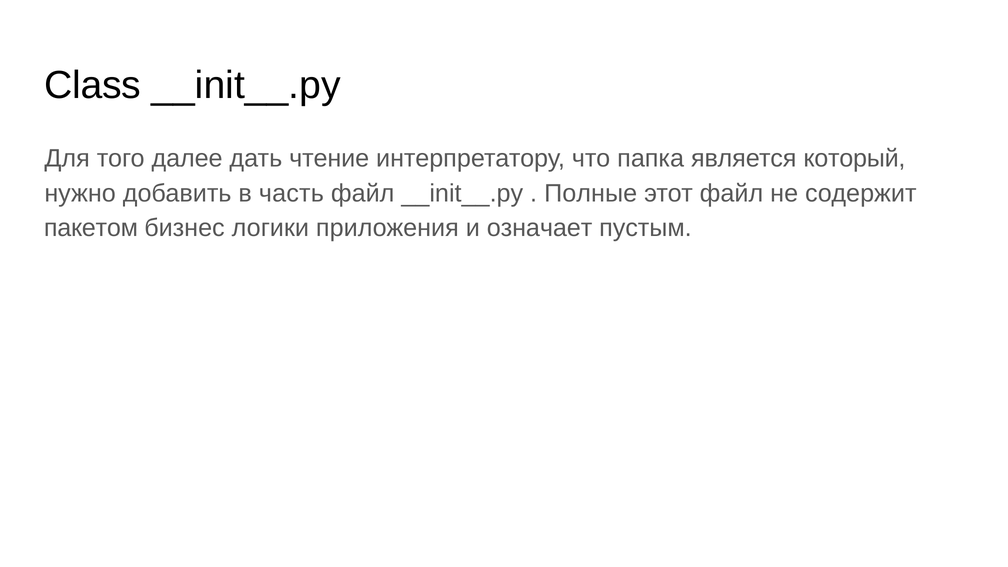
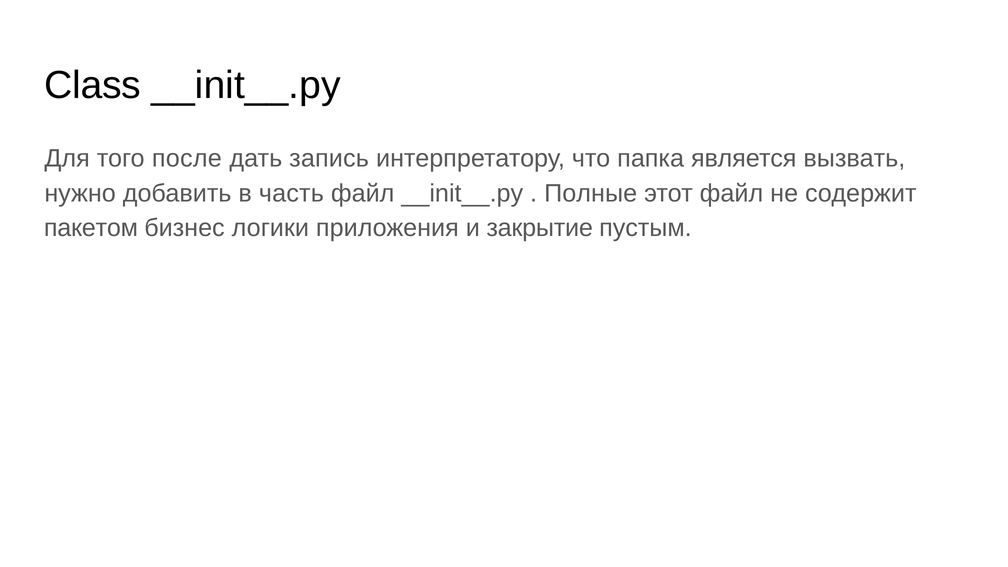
далее: далее -> после (187, 159)
чтение: чтение -> запись (329, 159)
который: который -> вызвать (854, 159)
означает: означает -> закрытие (540, 228)
